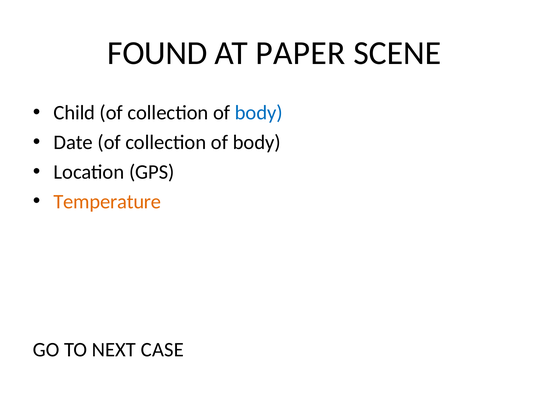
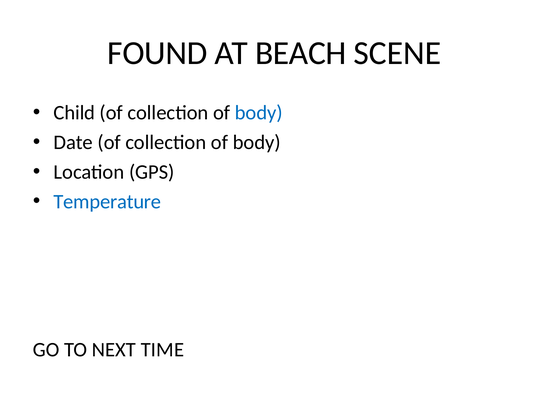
PAPER: PAPER -> BEACH (301, 53)
Temperature colour: orange -> blue (107, 201)
CASE: CASE -> TIME (162, 350)
